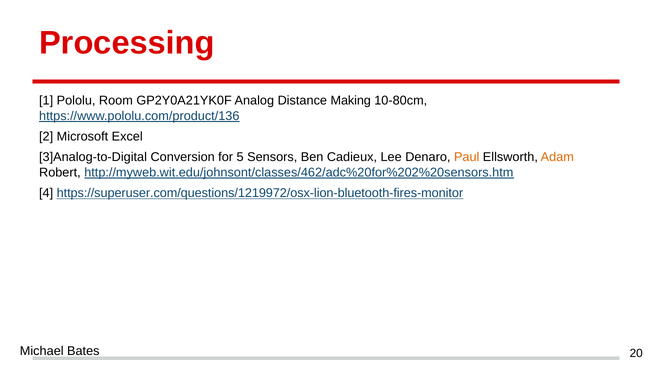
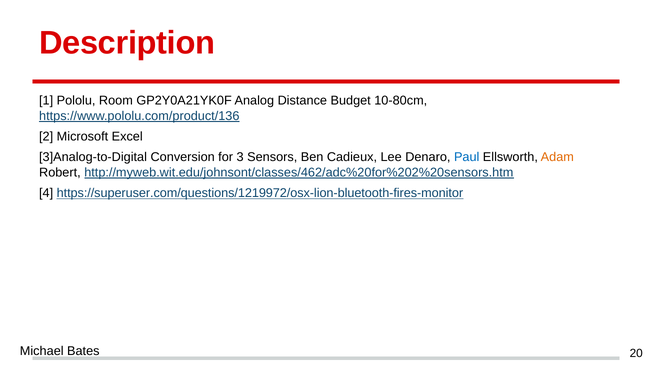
Processing: Processing -> Description (127, 43)
Making: Making -> Budget (351, 101)
5: 5 -> 3 (240, 157)
Paul colour: orange -> blue (467, 157)
